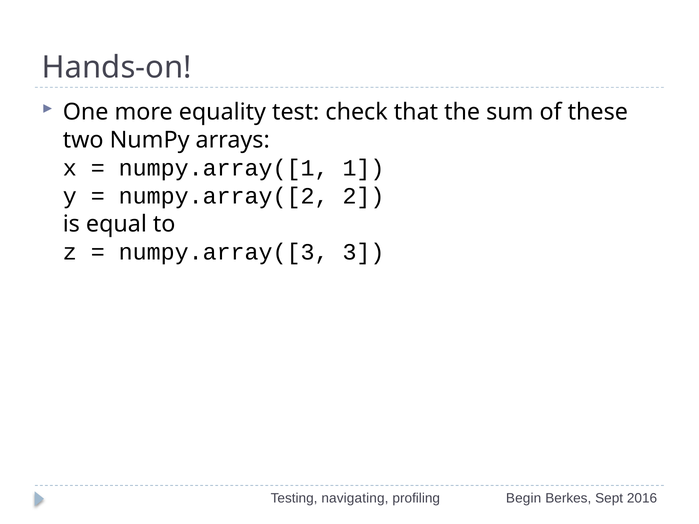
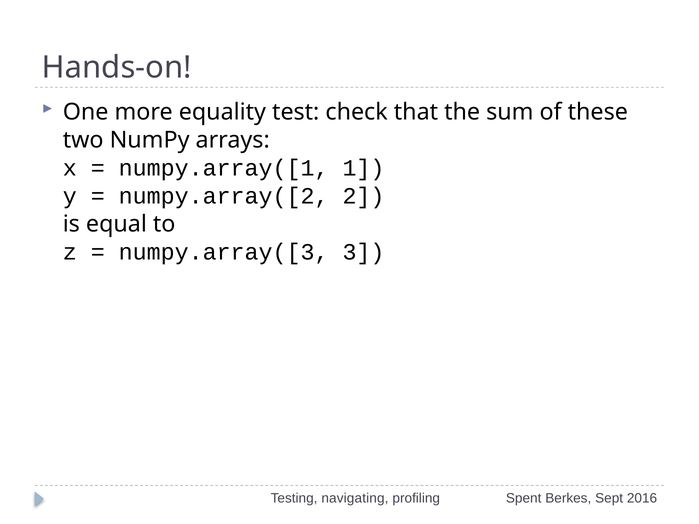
Begin: Begin -> Spent (524, 498)
